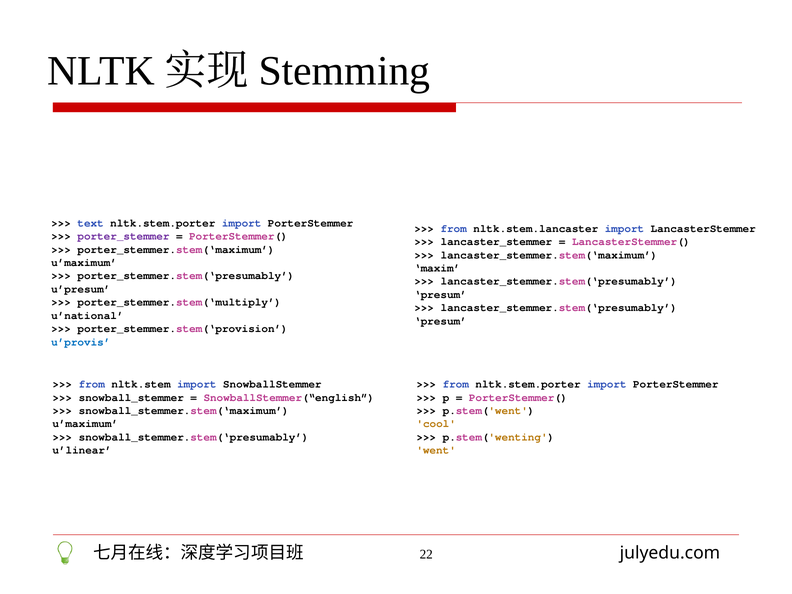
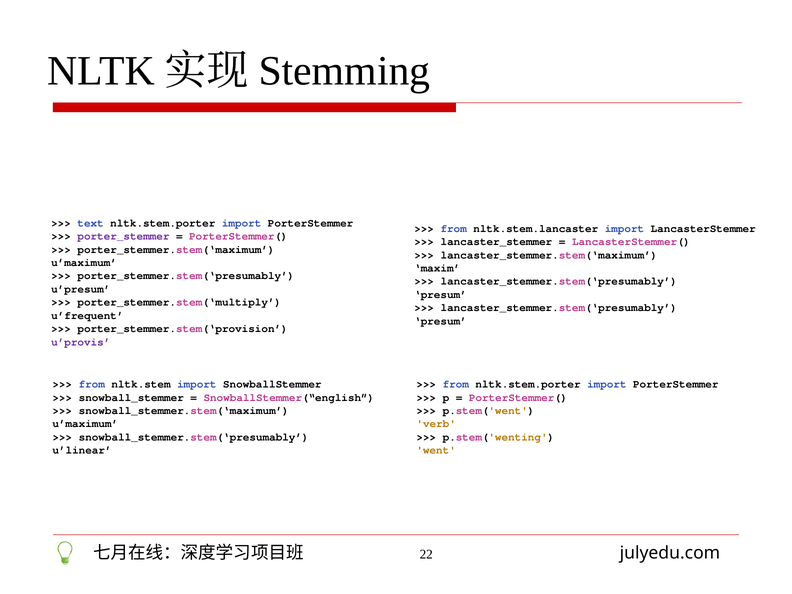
u’national: u’national -> u’frequent (87, 315)
u’provis colour: blue -> purple (81, 342)
cool: cool -> verb (436, 424)
